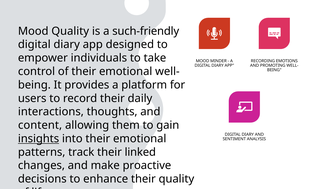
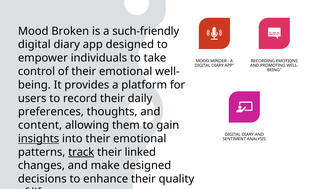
Mood Quality: Quality -> Broken (70, 31)
interactions: interactions -> preferences (51, 111)
track underline: none -> present (81, 152)
make proactive: proactive -> designed (147, 165)
